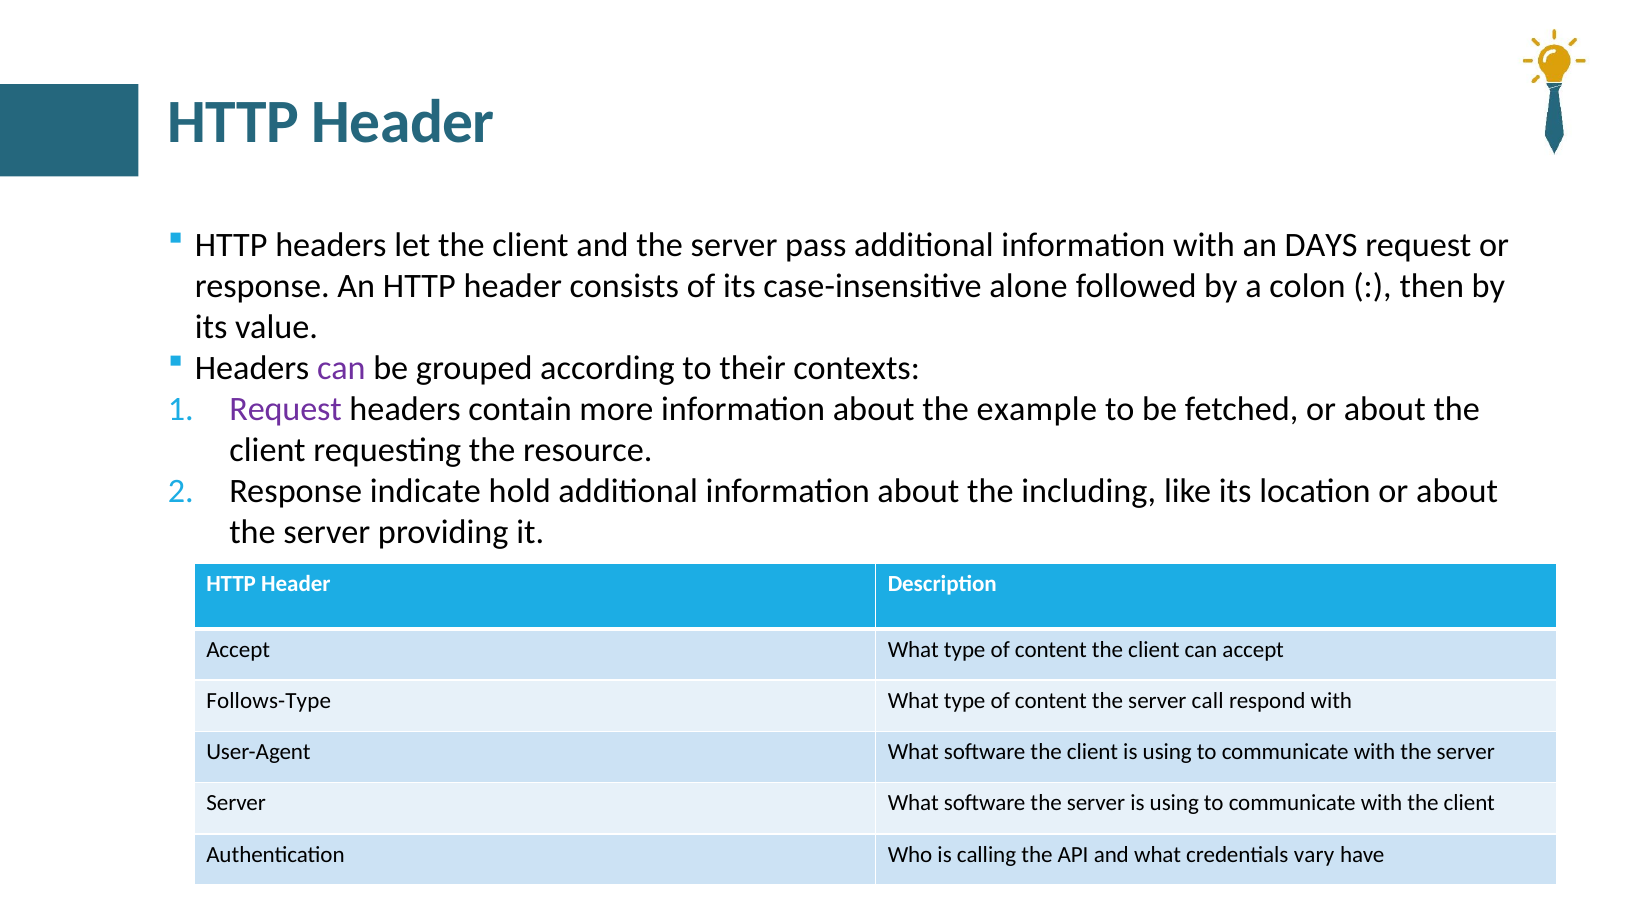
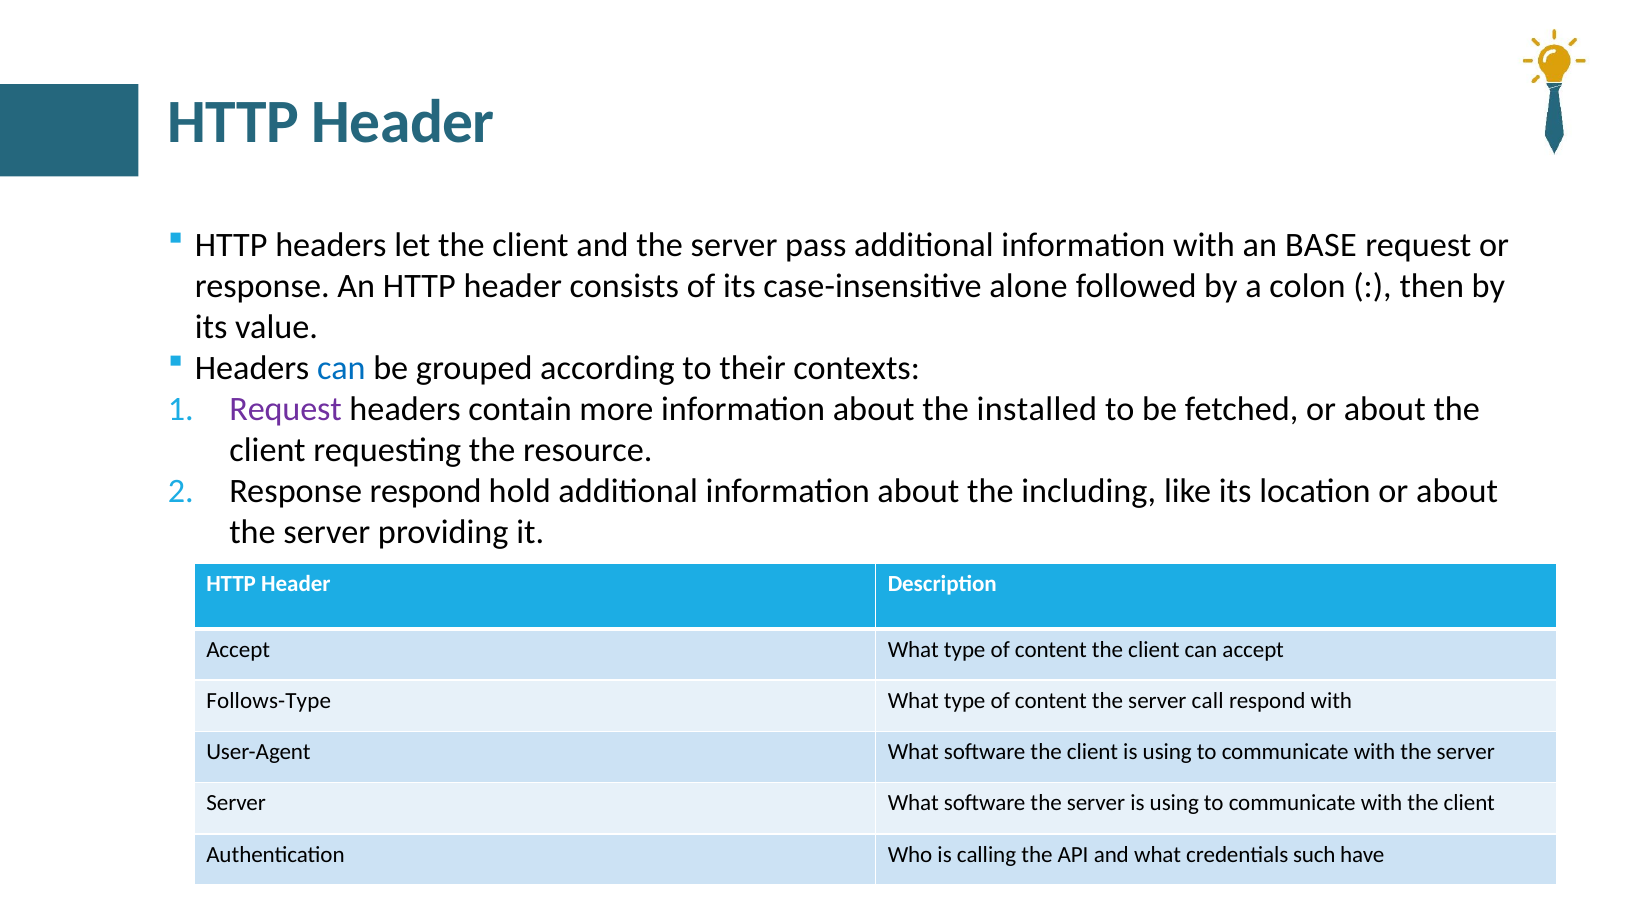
DAYS: DAYS -> BASE (1321, 245)
can colour: purple -> blue (341, 368)
example: example -> installed (1037, 409)
Response indicate: indicate -> respond (426, 491)
vary: vary -> such (1314, 854)
